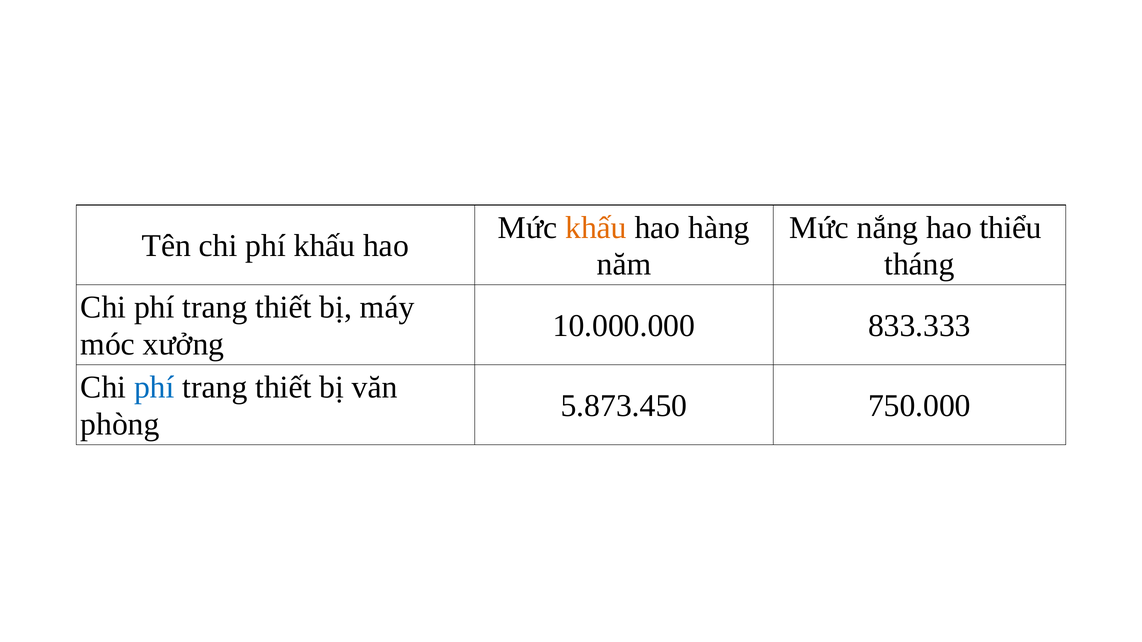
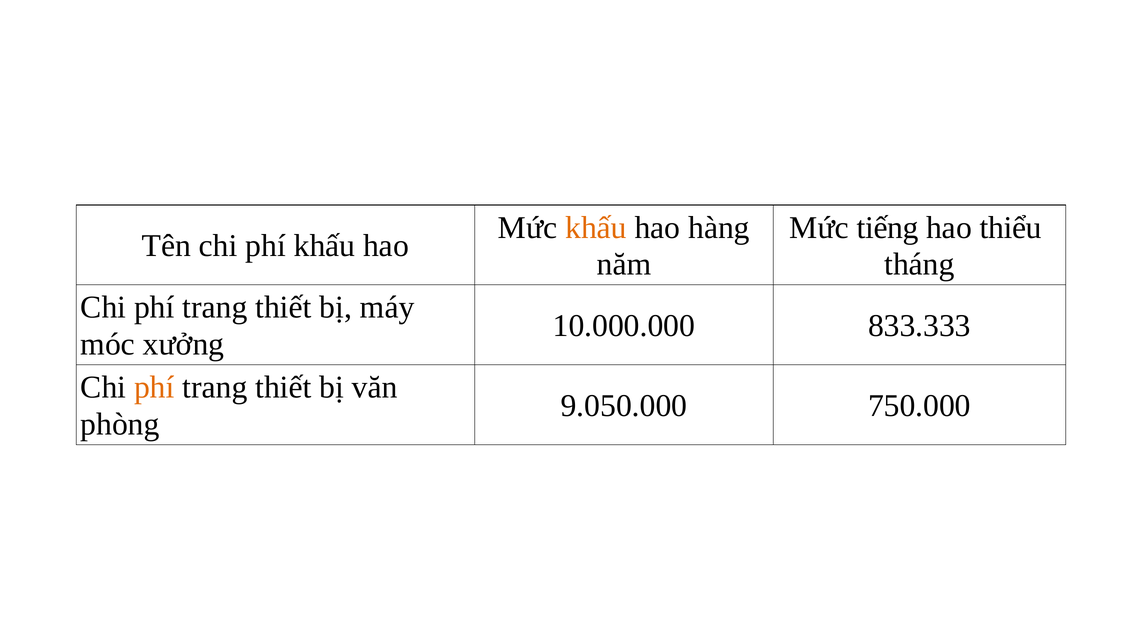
nắng: nắng -> tiếng (888, 228)
phí colour: blue -> orange (154, 388)
5.873.450: 5.873.450 -> 9.050.000 (624, 406)
